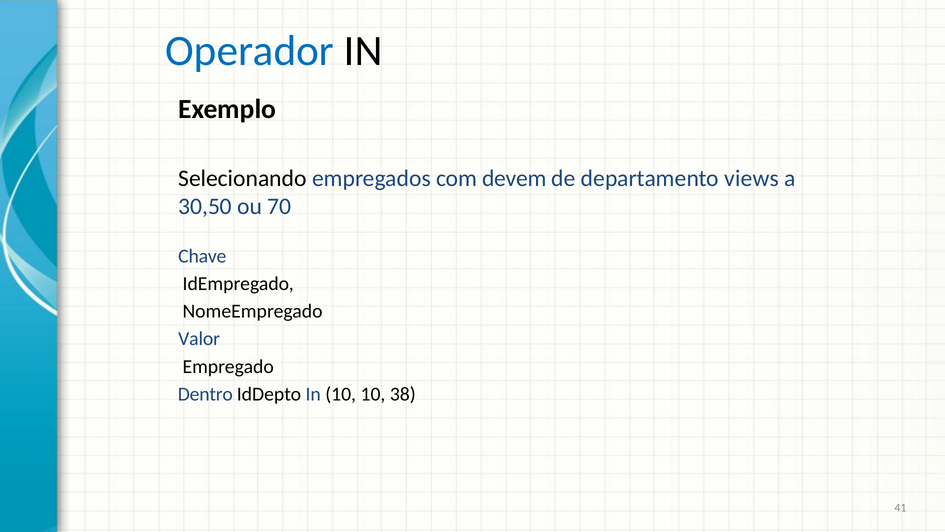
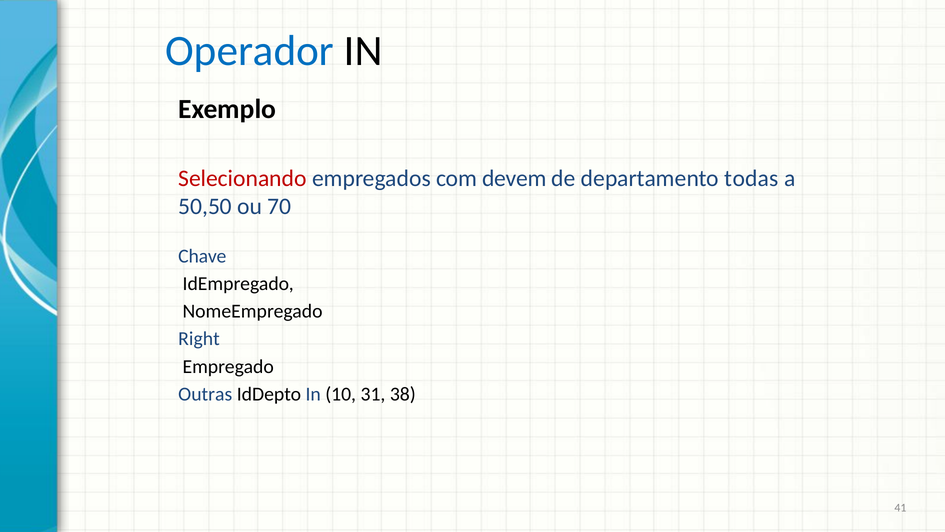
Selecionando colour: black -> red (242, 178)
views: views -> todas (752, 178)
30,50: 30,50 -> 50,50 (205, 206)
Valor: Valor -> Right (199, 339)
Dentro: Dentro -> Outras (205, 394)
10 10: 10 -> 31 (373, 394)
